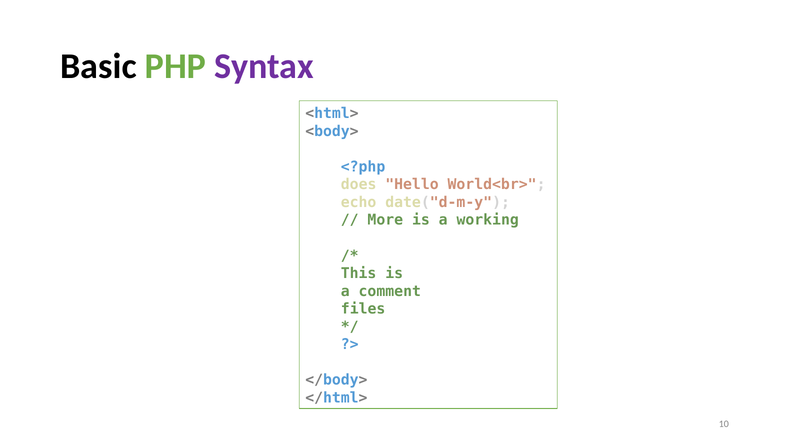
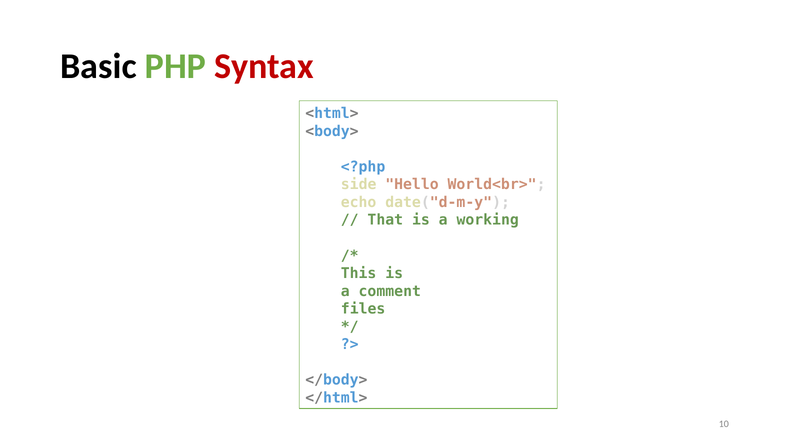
Syntax colour: purple -> red (264, 66)
does: does -> side (359, 184)
More: More -> That (385, 220)
